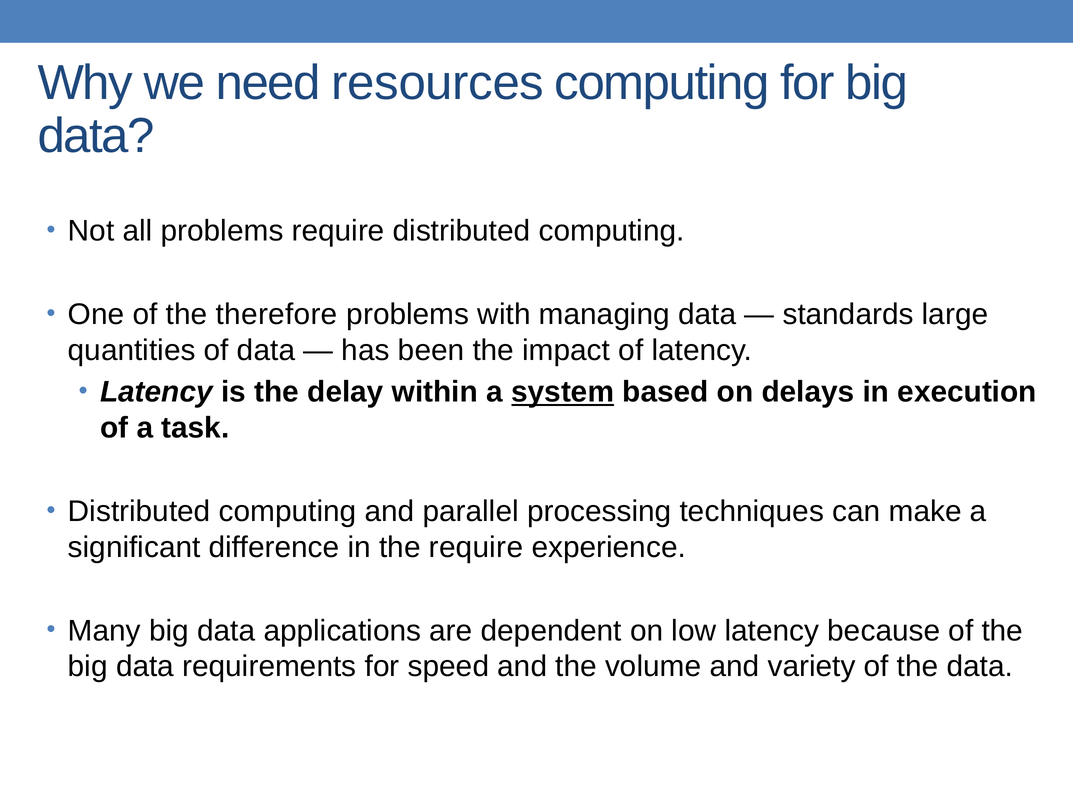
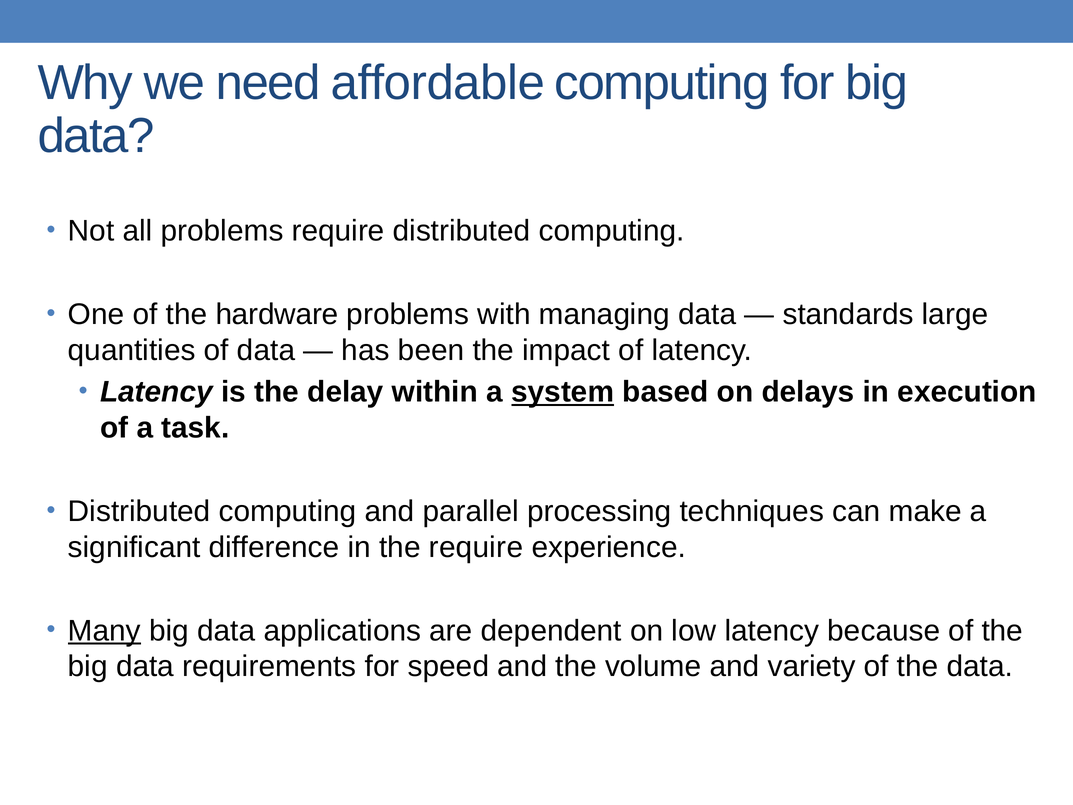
resources: resources -> affordable (438, 83)
therefore: therefore -> hardware (277, 314)
Many underline: none -> present (104, 630)
